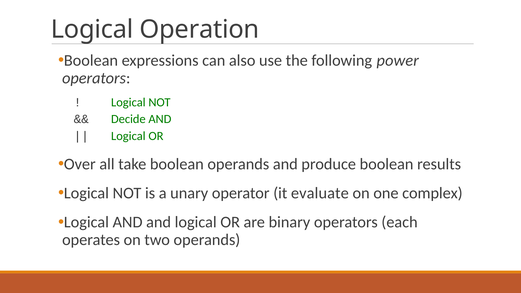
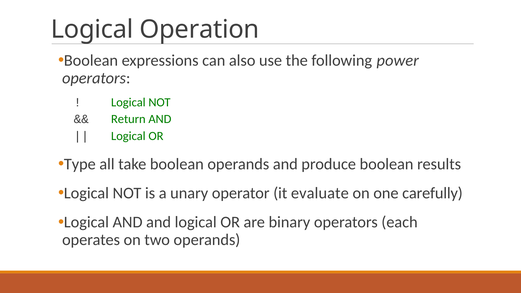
Decide: Decide -> Return (128, 119)
Over: Over -> Type (80, 164)
complex: complex -> carefully (432, 193)
